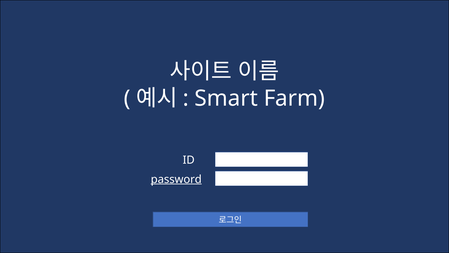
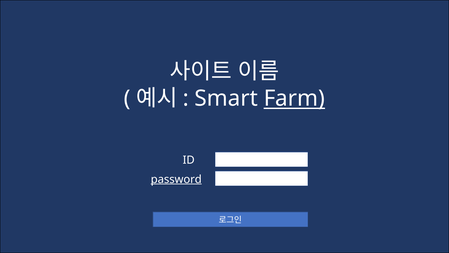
Farm underline: none -> present (294, 98)
